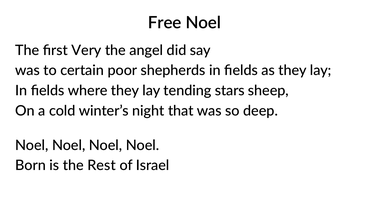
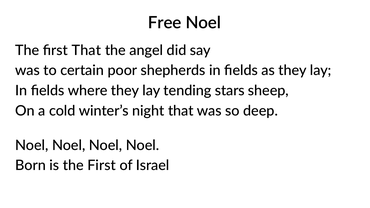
first Very: Very -> That (86, 50)
is the Rest: Rest -> First (102, 166)
